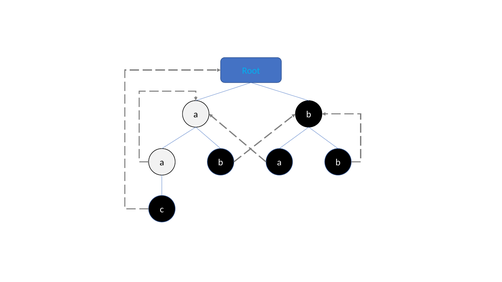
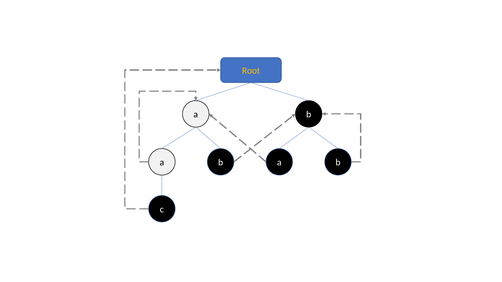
Root colour: light blue -> yellow (251, 71)
